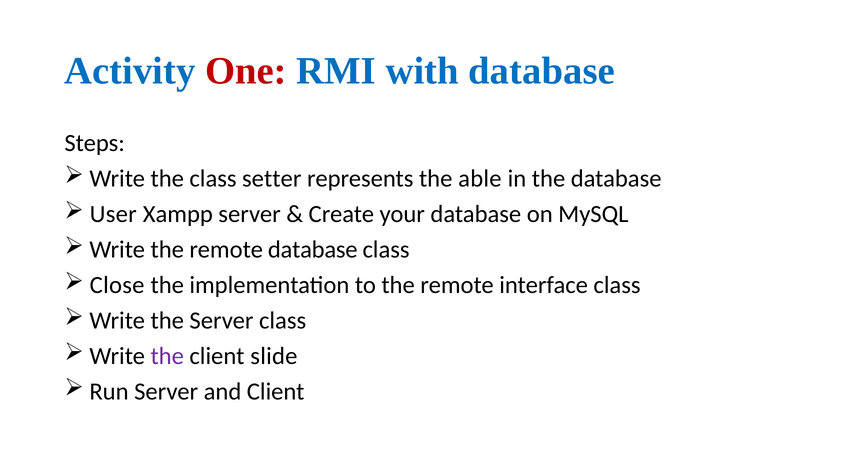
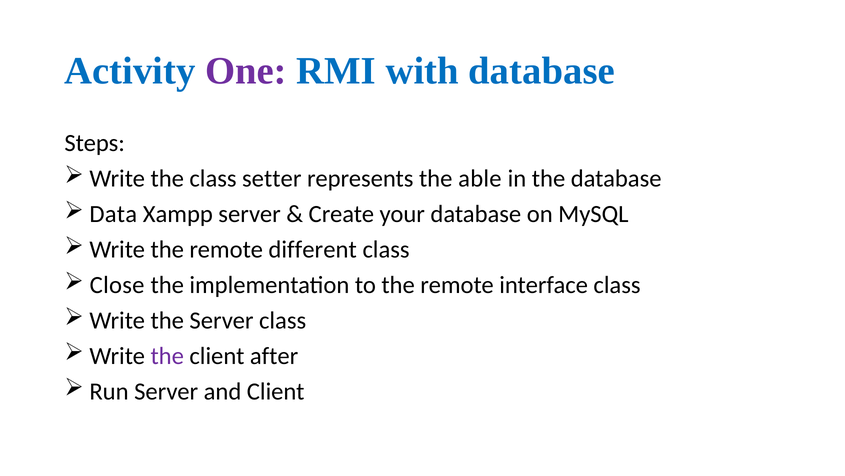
One colour: red -> purple (246, 71)
User: User -> Data (113, 214)
remote database: database -> different (313, 249)
slide: slide -> after (274, 355)
